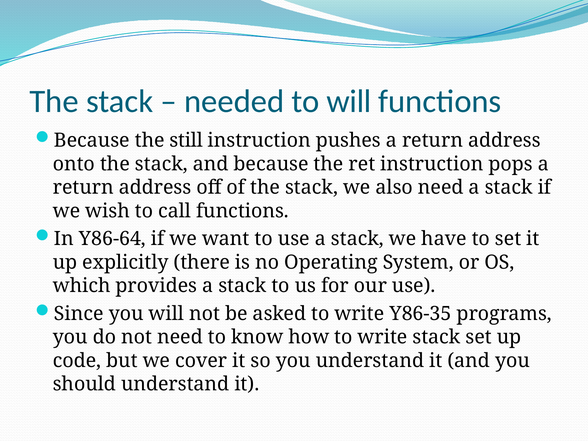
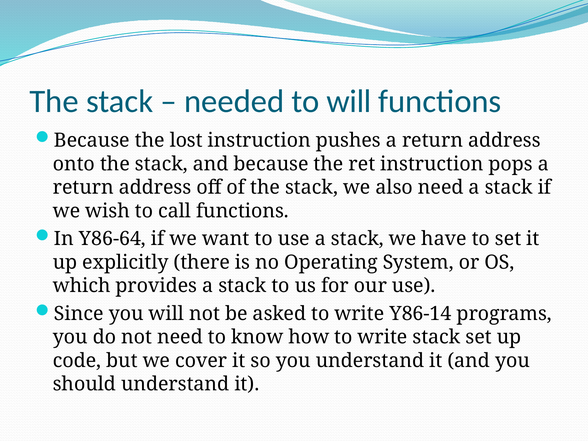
still: still -> lost (186, 140)
Y86-35: Y86-35 -> Y86-14 (421, 314)
